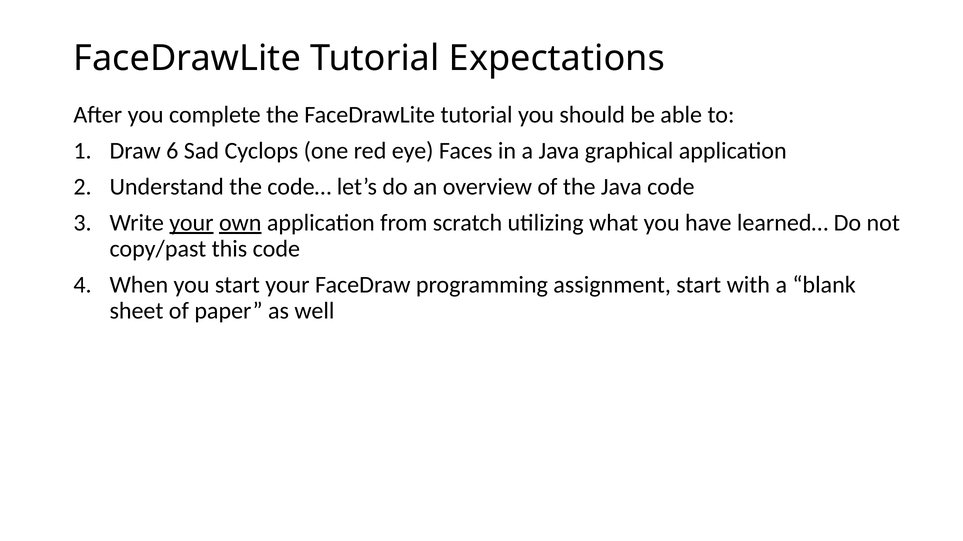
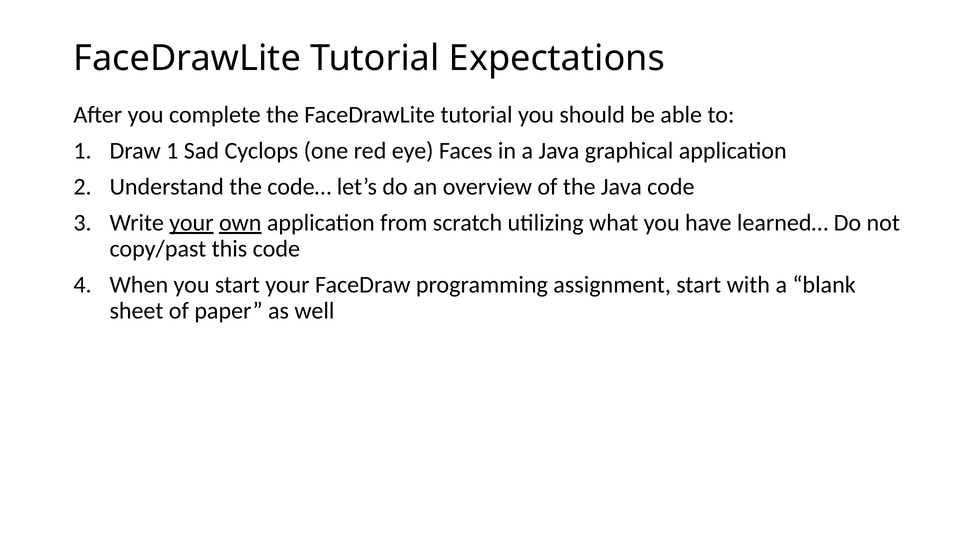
Draw 6: 6 -> 1 (172, 151)
